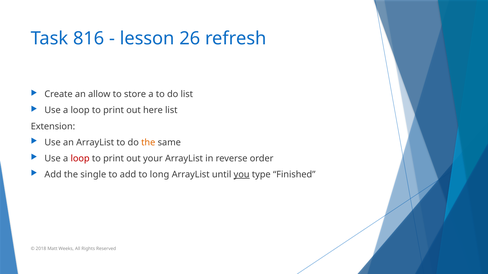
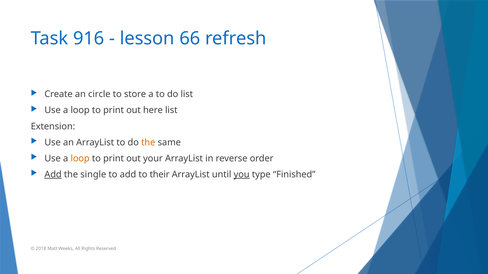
816: 816 -> 916 (89, 38)
26: 26 -> 66 (190, 38)
allow: allow -> circle (99, 94)
loop colour: red -> orange (80, 159)
Add underline: none -> present (53, 175)
long: long -> their (160, 175)
